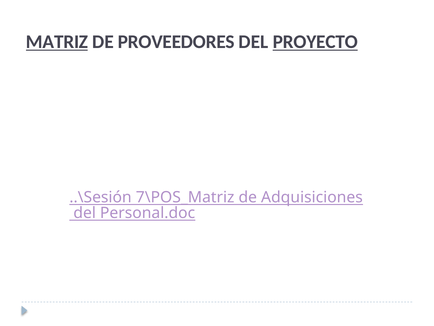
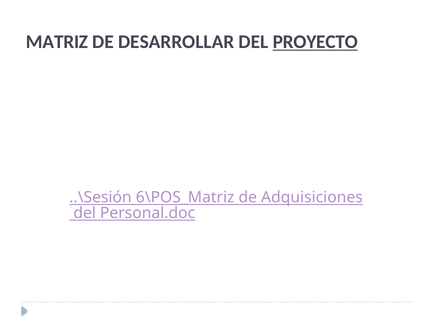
MATRIZ underline: present -> none (57, 42)
PROVEEDORES: PROVEEDORES -> DESARROLLAR (176, 42)
7\POS_Matriz: 7\POS_Matriz -> 6\POS_Matriz (185, 197)
